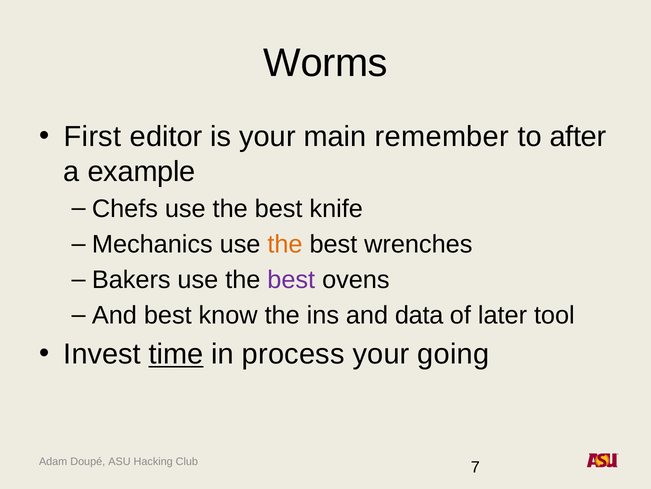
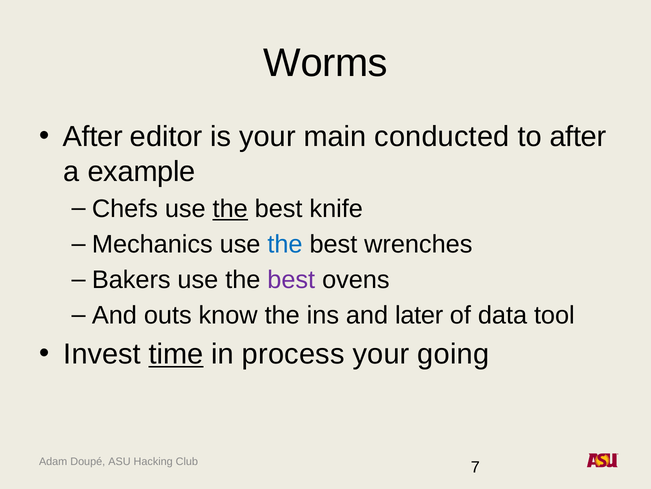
First: First -> After (93, 137)
remember: remember -> conducted (442, 137)
the underline: none -> present (230, 209)
the colour: orange -> blue (285, 244)
And best: best -> outs (168, 315)
data: data -> later (419, 315)
later: later -> data (503, 315)
